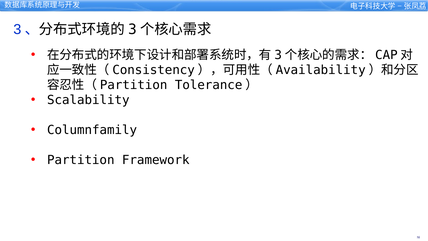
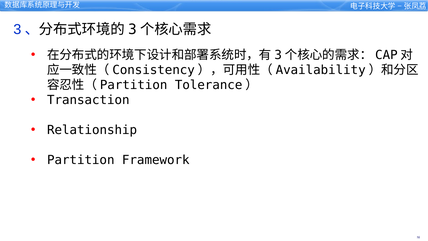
Scalability: Scalability -> Transaction (88, 100)
Columnfamily: Columnfamily -> Relationship (92, 130)
